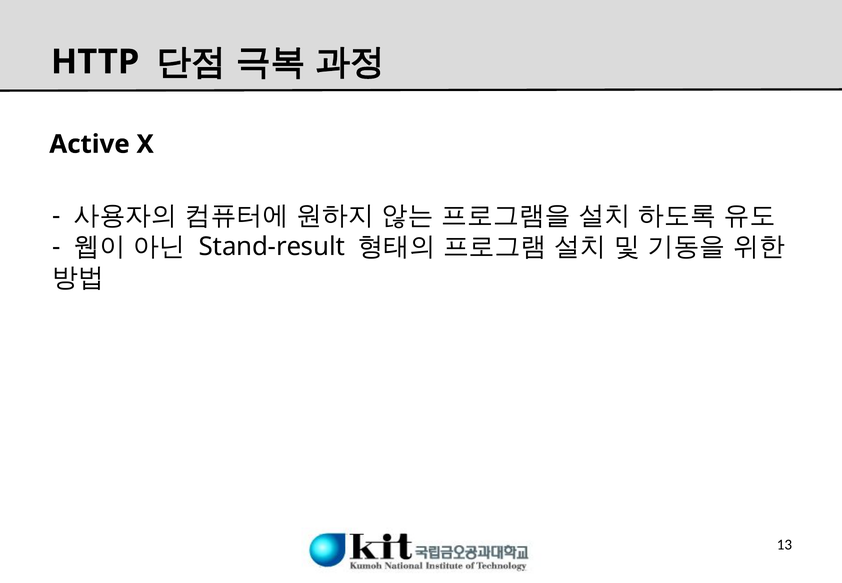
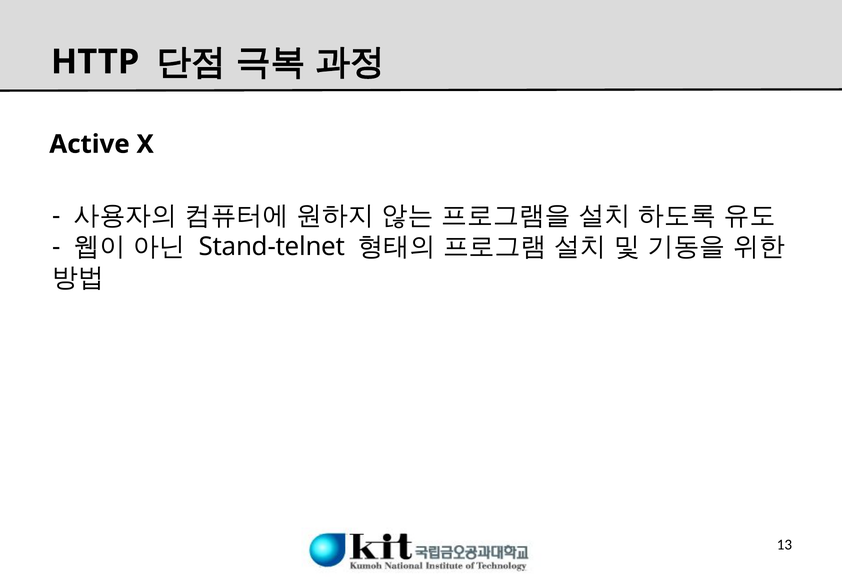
Stand-result: Stand-result -> Stand-telnet (272, 247)
